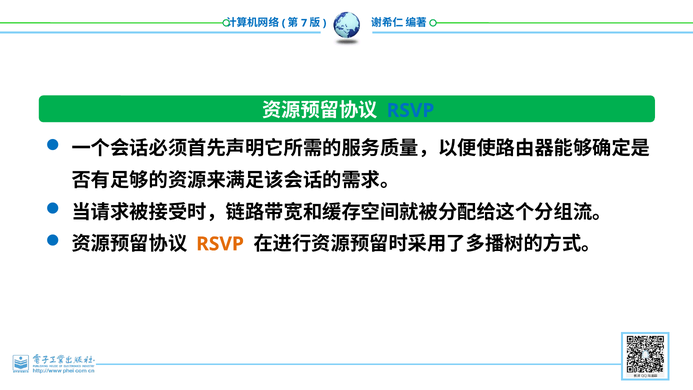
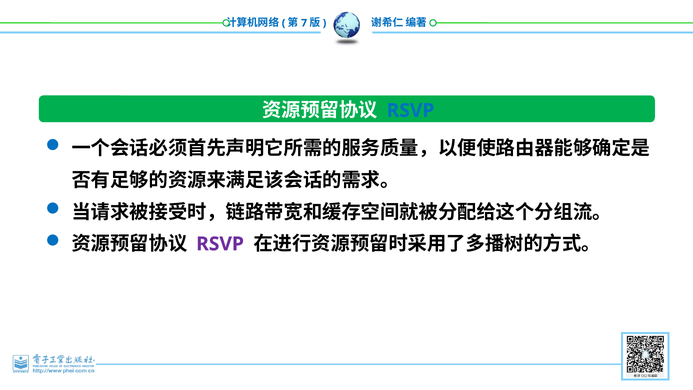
RSVP colour: orange -> purple (220, 244)
